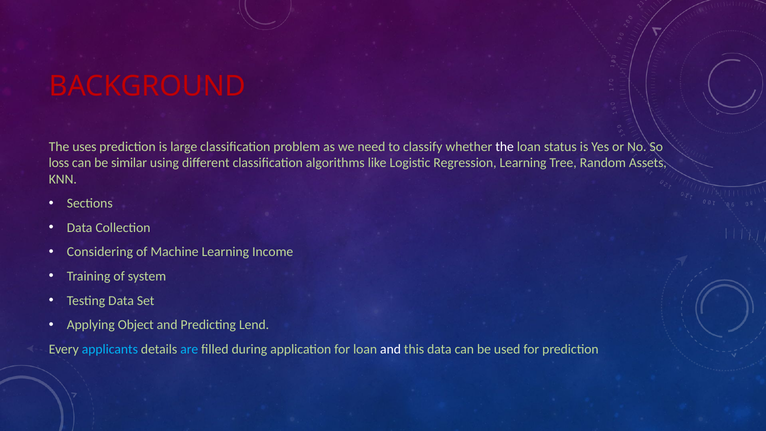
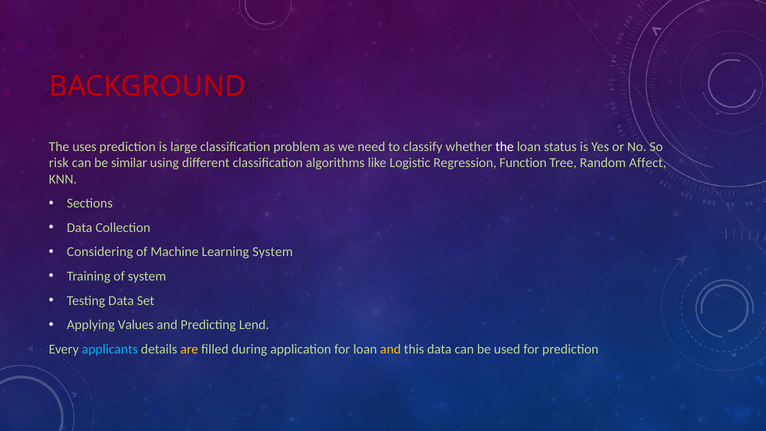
loss: loss -> risk (59, 163)
Regression Learning: Learning -> Function (523, 163)
Assets: Assets -> Affect (648, 163)
Learning Income: Income -> System (273, 252)
Object: Object -> Values (136, 325)
are colour: light blue -> yellow (189, 349)
and colour: white -> yellow (391, 349)
